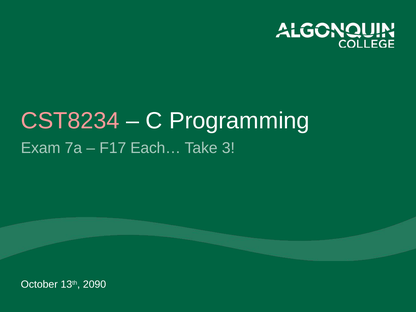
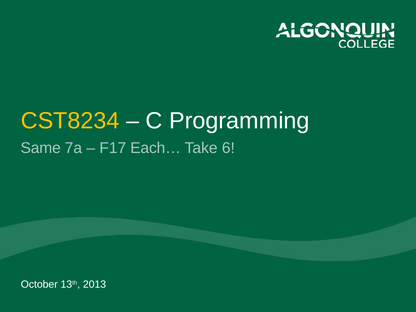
CST8234 colour: pink -> yellow (70, 121)
Exam: Exam -> Same (41, 148)
3: 3 -> 6 (228, 148)
2090: 2090 -> 2013 (95, 284)
